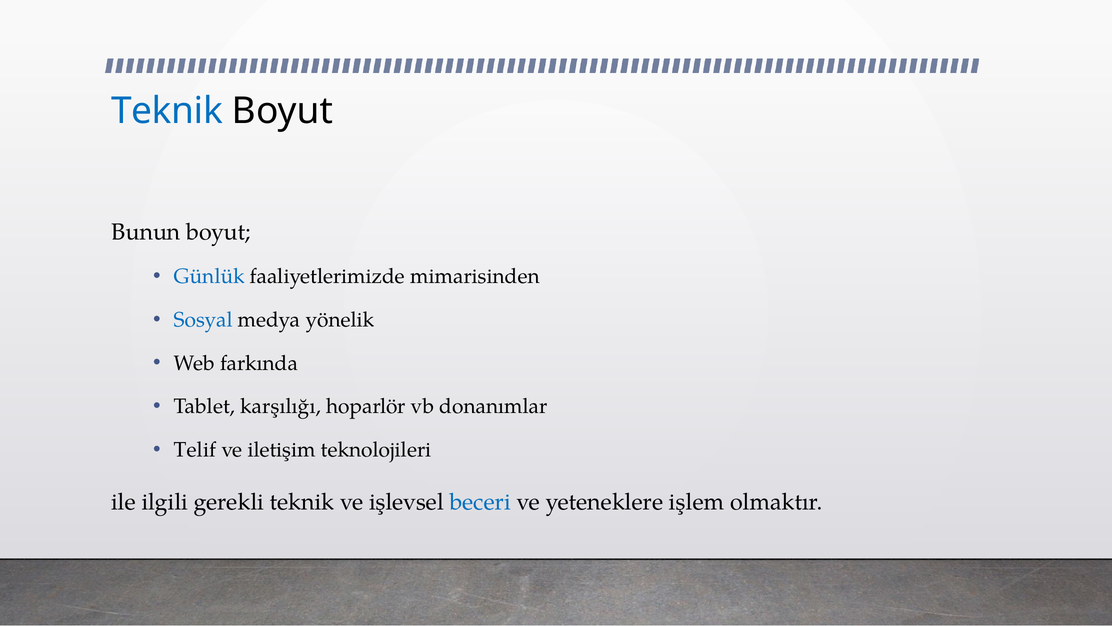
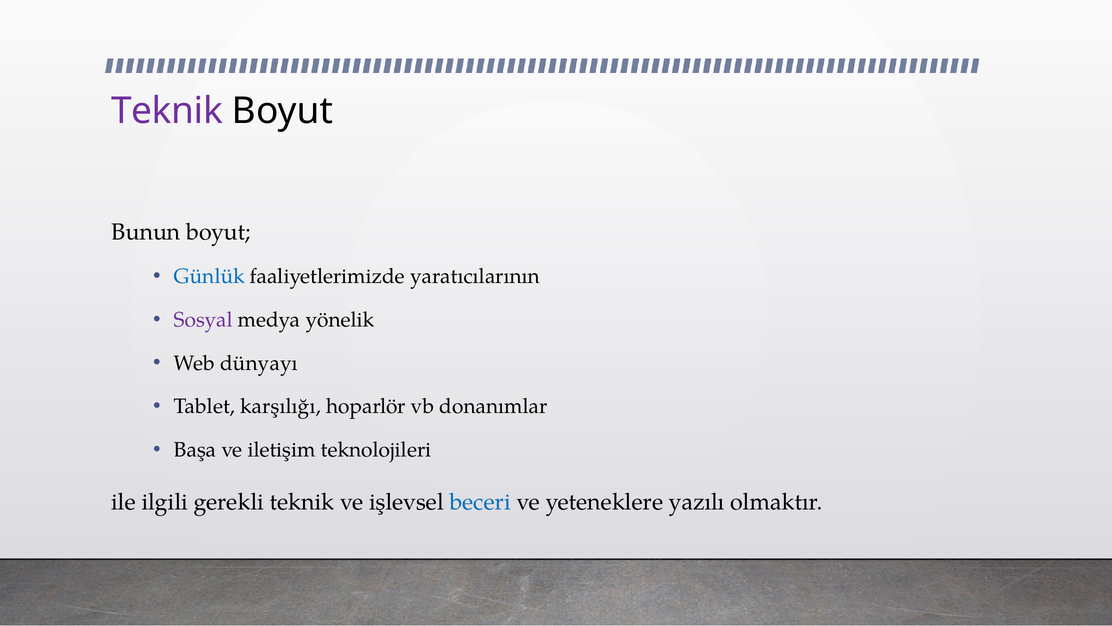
Teknik colour: blue -> purple (167, 111)
mimarisinden: mimarisinden -> yaratıcılarının (475, 276)
Sosyal colour: blue -> purple (203, 320)
farkında: farkında -> dünyayı (259, 363)
Telif: Telif -> Başa (195, 450)
işlem: işlem -> yazılı (697, 502)
